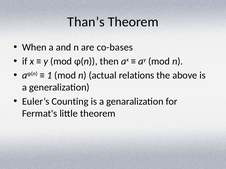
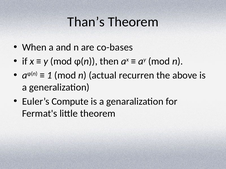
relations: relations -> recurren (137, 76)
Counting: Counting -> Compute (70, 102)
